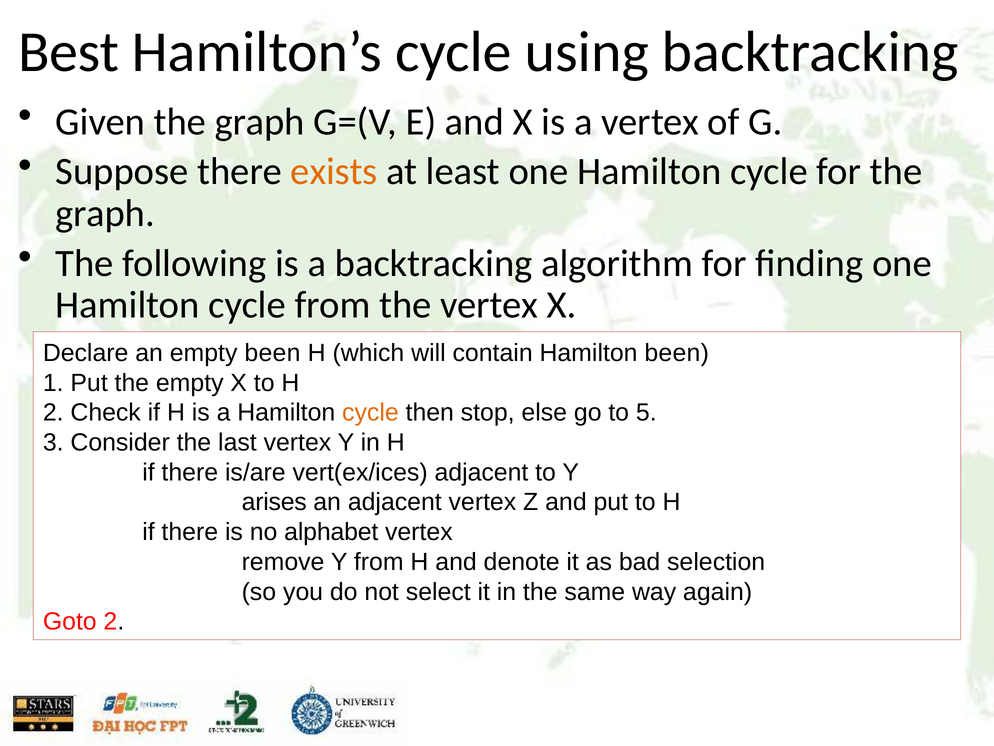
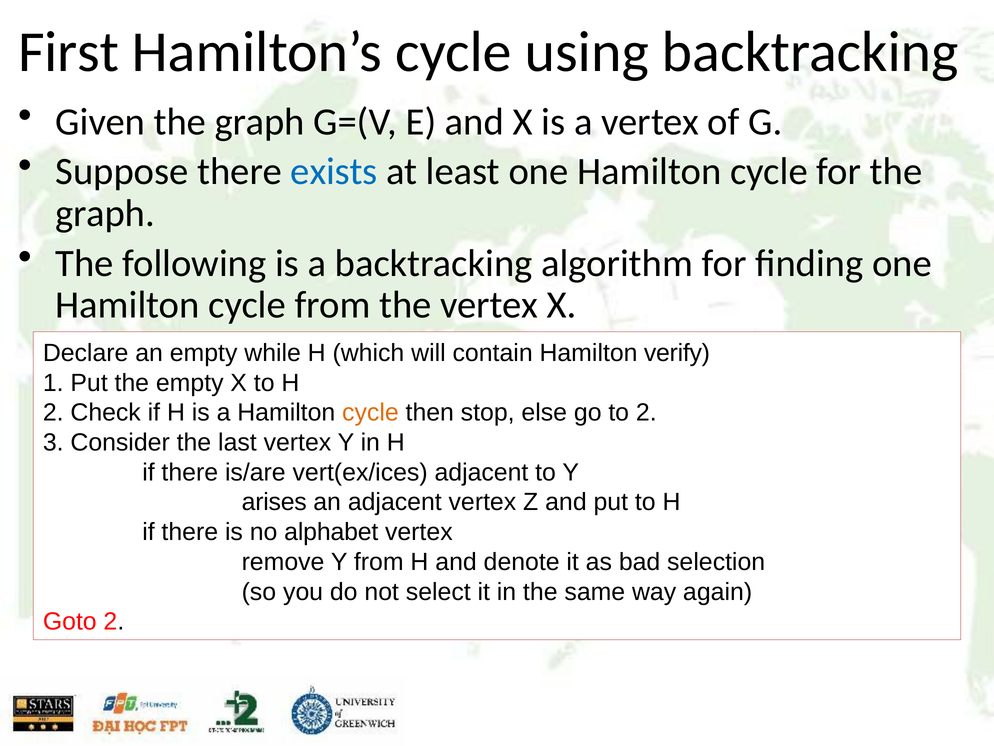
Best: Best -> First (69, 52)
exists colour: orange -> blue (334, 172)
empty been: been -> while (273, 353)
Hamilton been: been -> verify (677, 353)
to 5: 5 -> 2 (646, 412)
